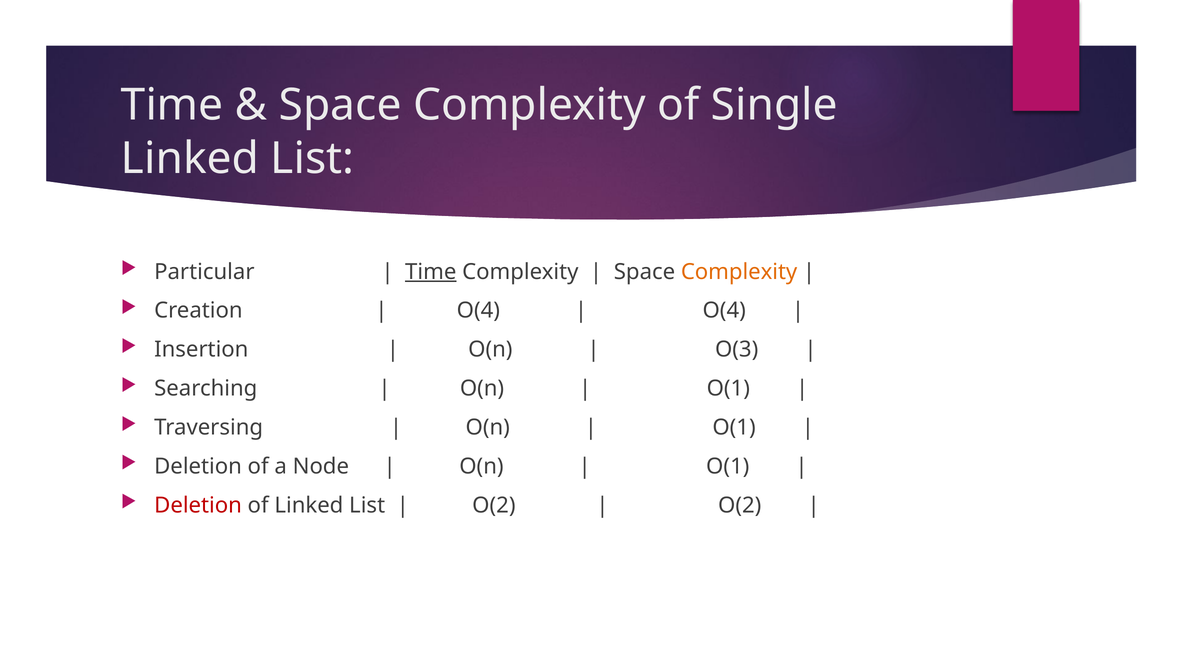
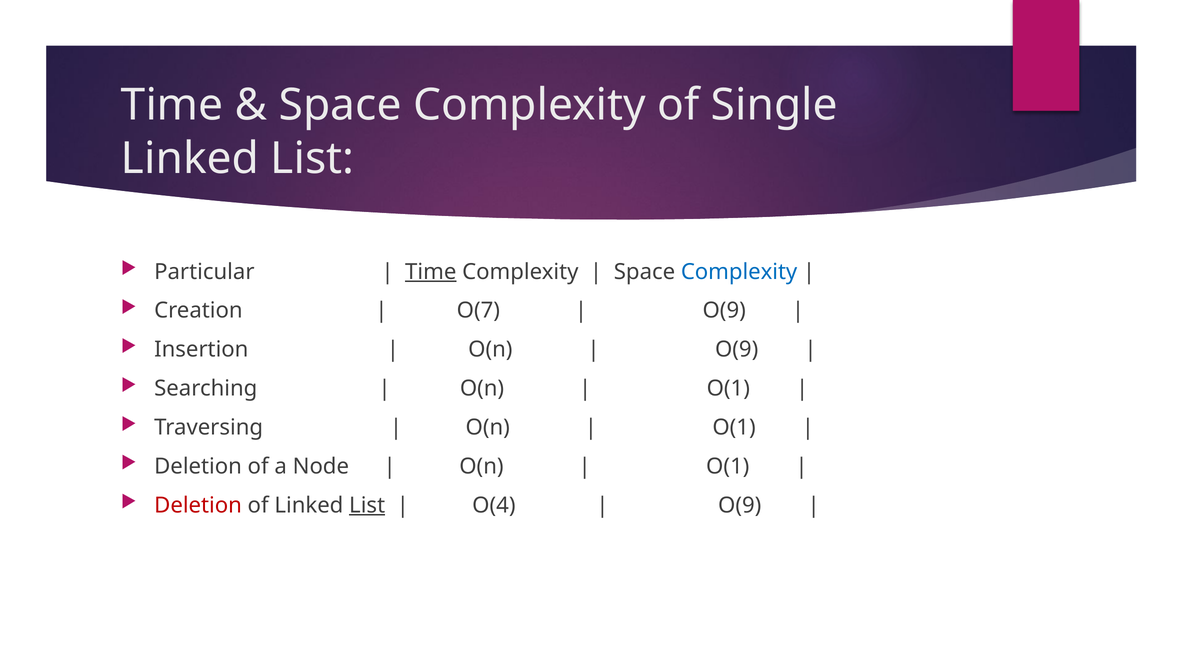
Complexity colour: orange -> blue (739, 272)
O(4: O(4 -> O(7 (478, 311)
O(4: O(4 -> O(9 (724, 311)
O(3: O(3 -> O(9 (737, 350)
List underline: none -> present (367, 506)
O(2: O(2 -> O(4 (494, 506)
O(2: O(2 -> O(9 (740, 506)
